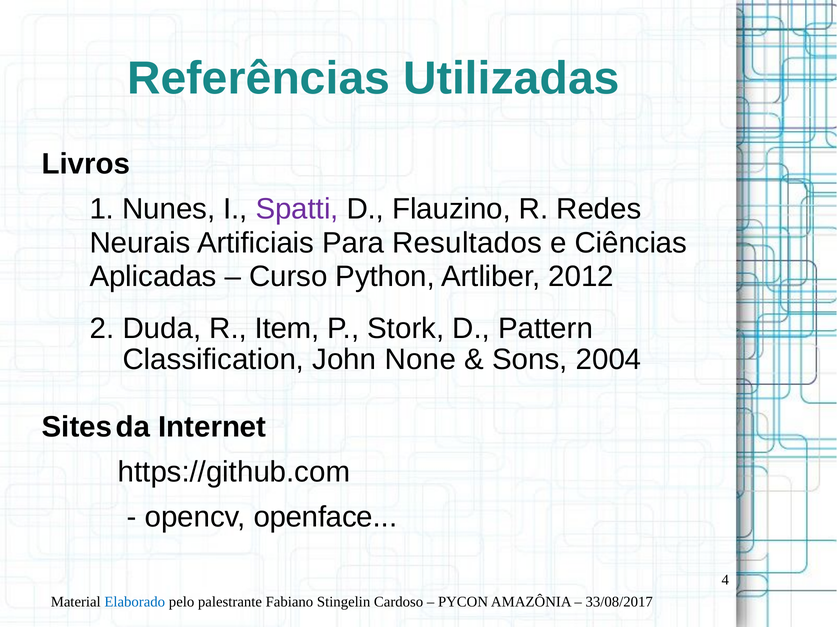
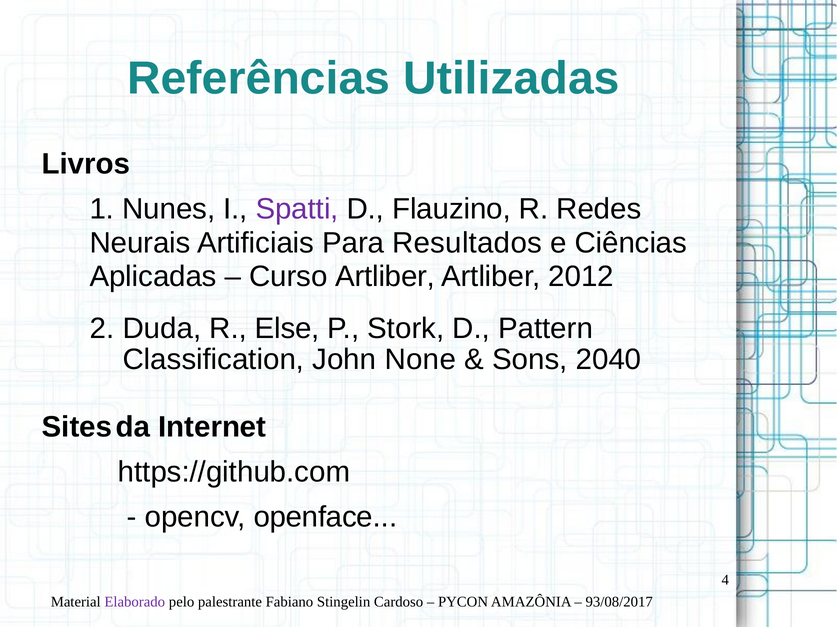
Curso Python: Python -> Artliber (385, 277)
Item: Item -> Else (287, 329)
2004: 2004 -> 2040 (609, 360)
Elaborado colour: blue -> purple (135, 602)
33/08/2017: 33/08/2017 -> 93/08/2017 (619, 602)
